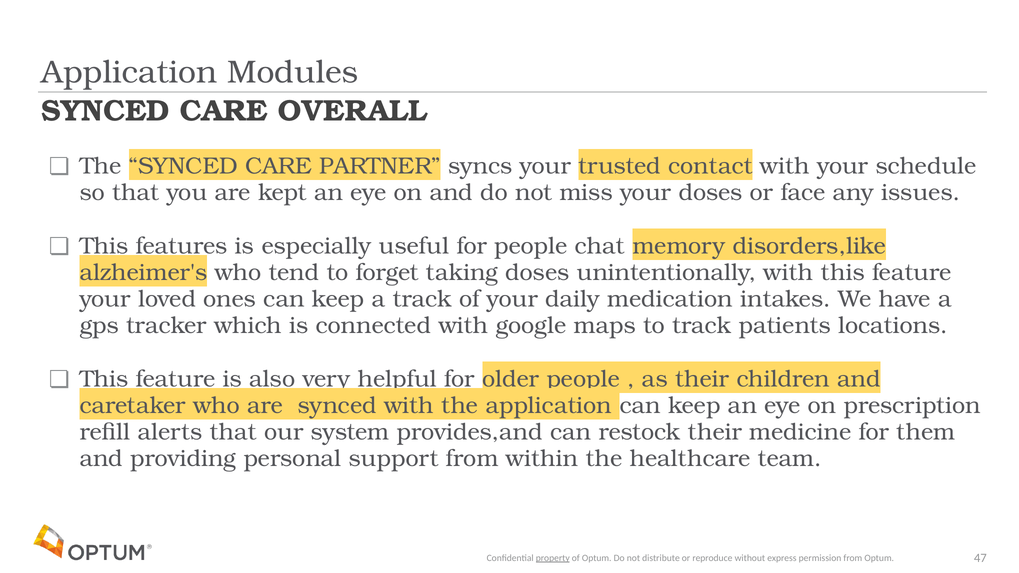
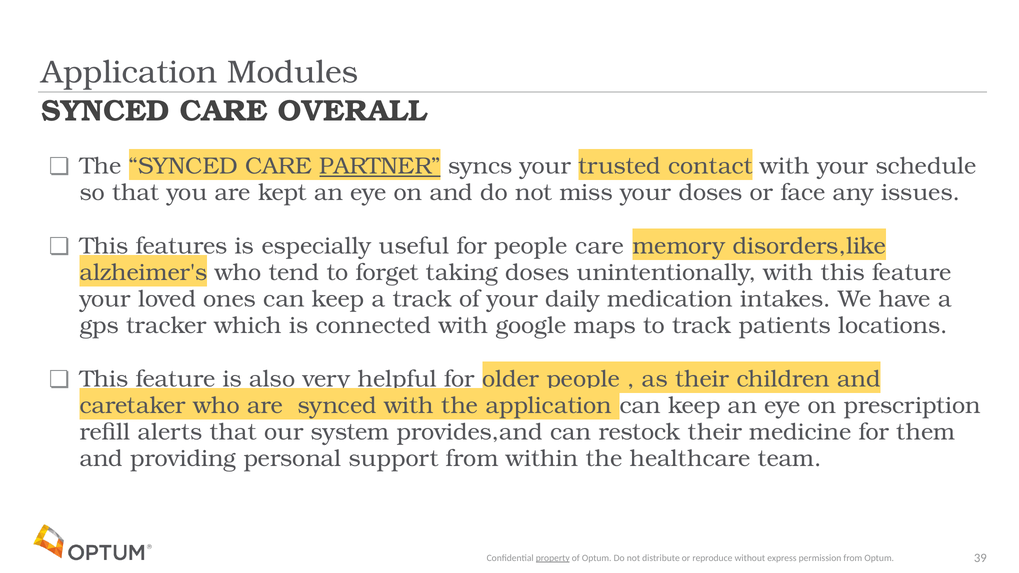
PARTNER underline: none -> present (380, 166)
people chat: chat -> care (600, 246)
47: 47 -> 39 (980, 558)
